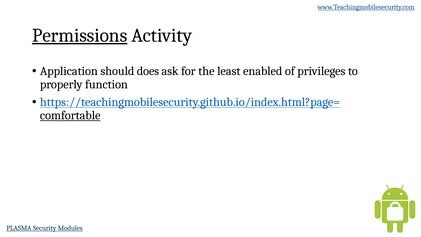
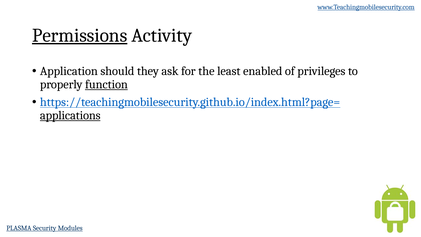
does: does -> they (148, 71)
function underline: none -> present (106, 84)
comfortable: comfortable -> applications (70, 115)
